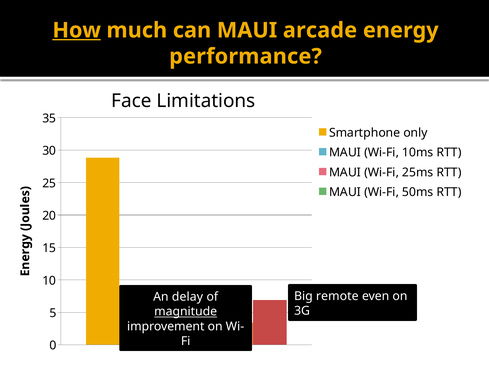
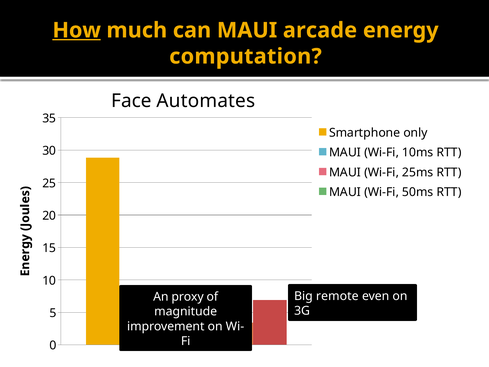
performance: performance -> computation (246, 56)
Limitations: Limitations -> Automates (206, 101)
delay: delay -> proxy (188, 297)
magnitude underline: present -> none (186, 311)
